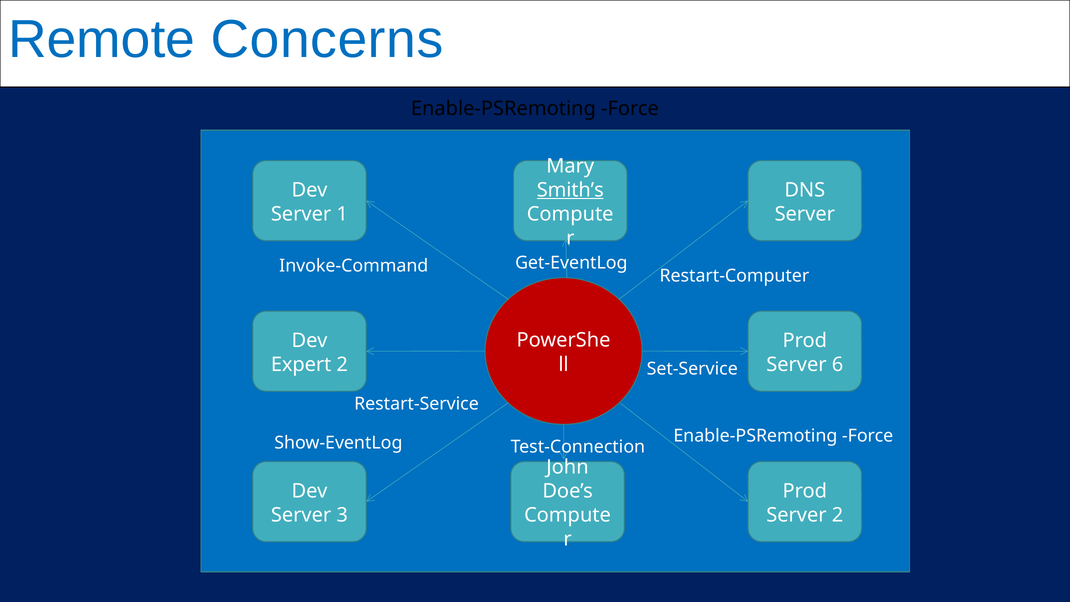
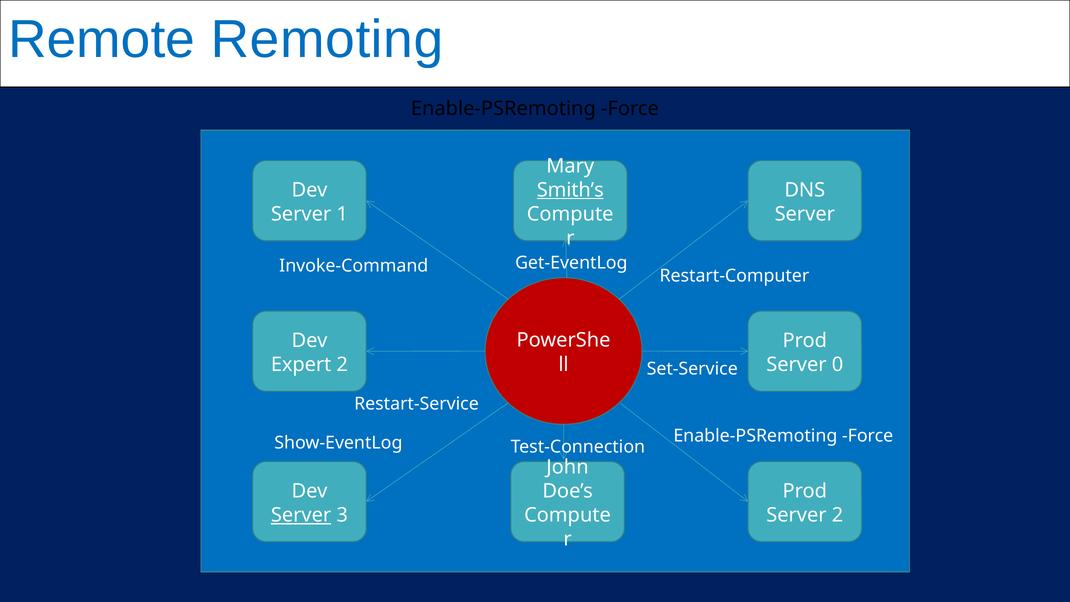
Concerns: Concerns -> Remoting (327, 40)
6: 6 -> 0 (838, 365)
Server underline: none -> present (301, 515)
